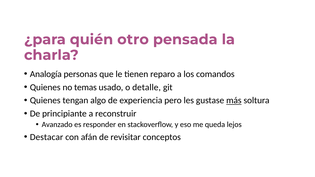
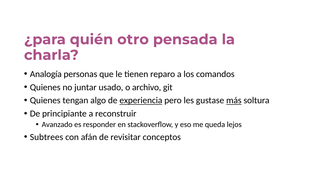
temas: temas -> juntar (85, 87)
detalle: detalle -> archivo (147, 87)
experiencia underline: none -> present (141, 101)
Destacar: Destacar -> Subtrees (47, 137)
